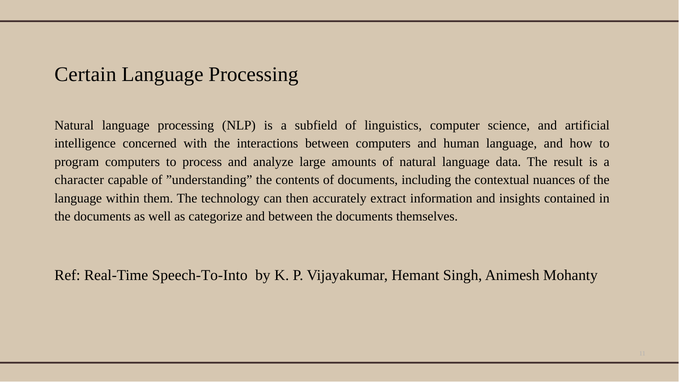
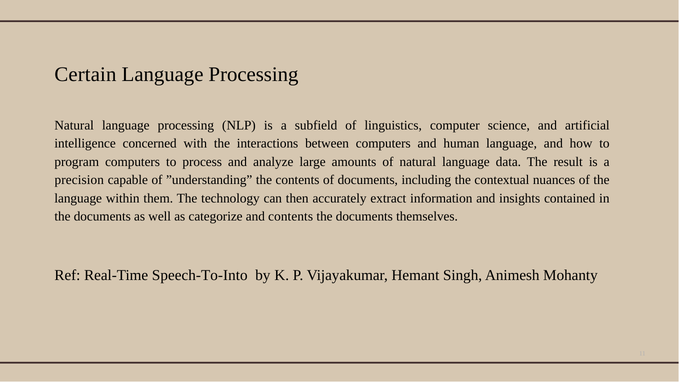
character: character -> precision (79, 180)
and between: between -> contents (291, 216)
